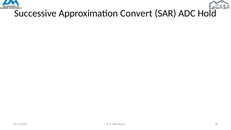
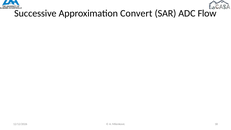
Hold: Hold -> Flow (207, 13)
